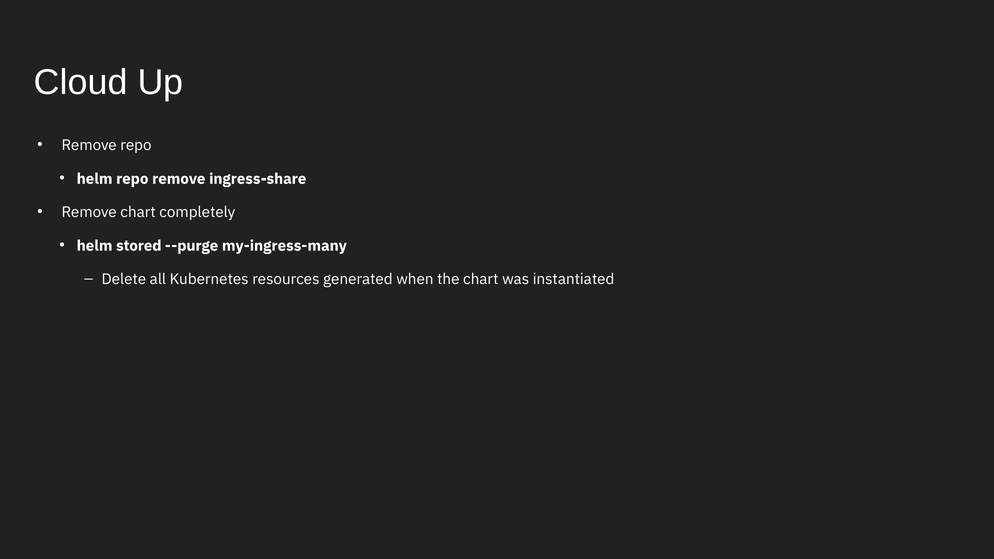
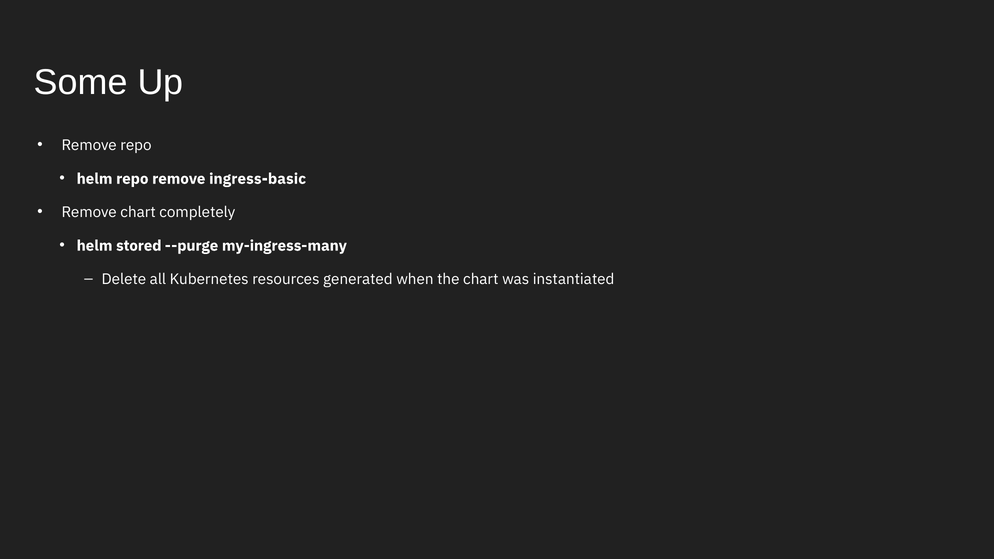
Cloud: Cloud -> Some (81, 82)
ingress-share: ingress-share -> ingress-basic (258, 179)
